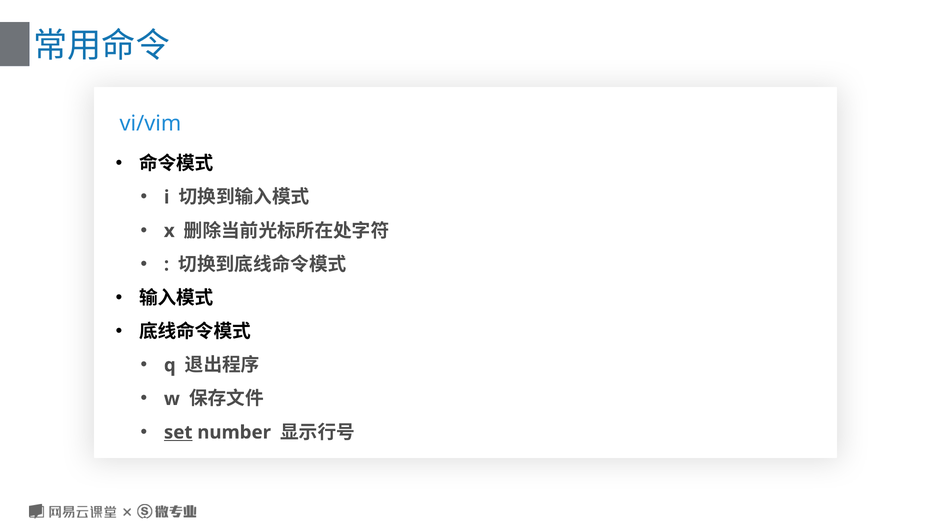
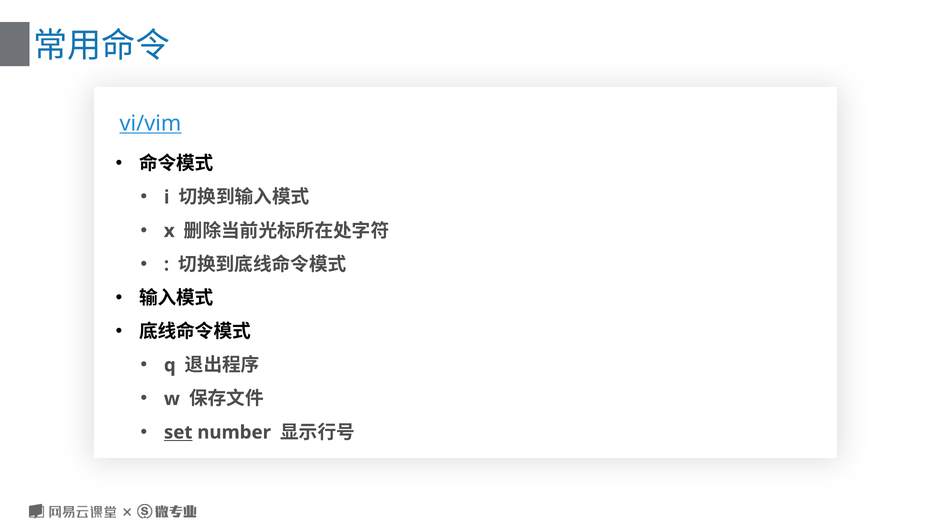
vi/vim underline: none -> present (150, 124)
